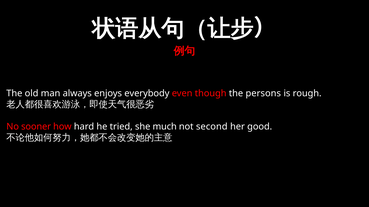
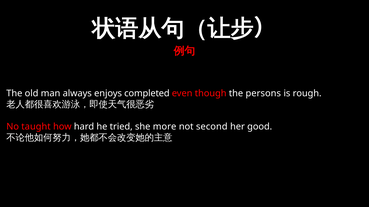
everybody: everybody -> completed (147, 94)
sooner: sooner -> taught (36, 127)
much: much -> more (165, 127)
